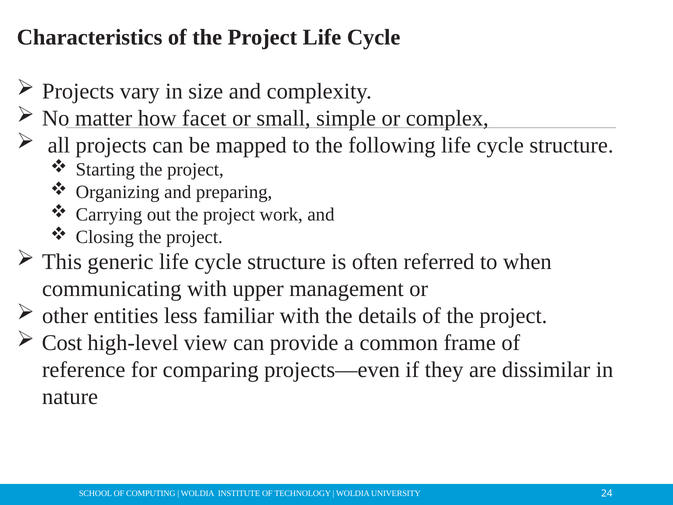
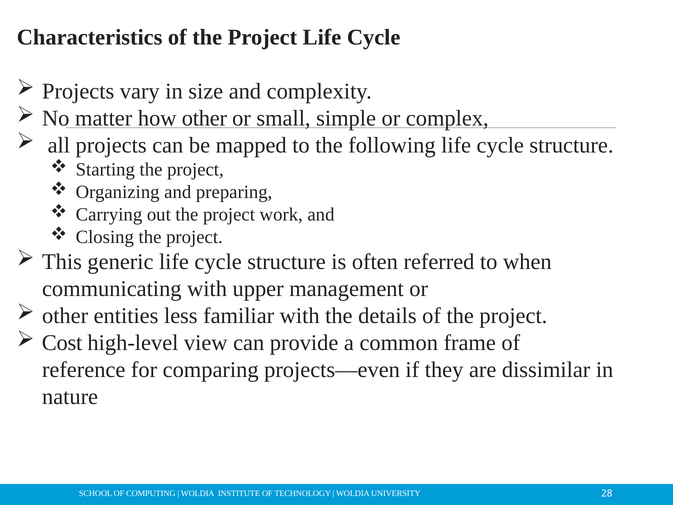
how facet: facet -> other (204, 118)
24: 24 -> 28 (607, 493)
